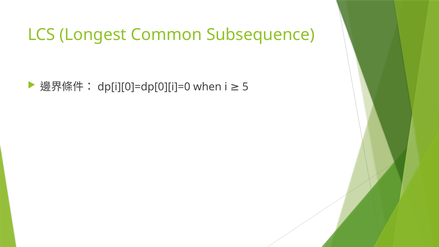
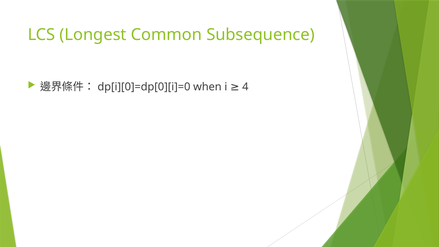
5: 5 -> 4 (245, 87)
